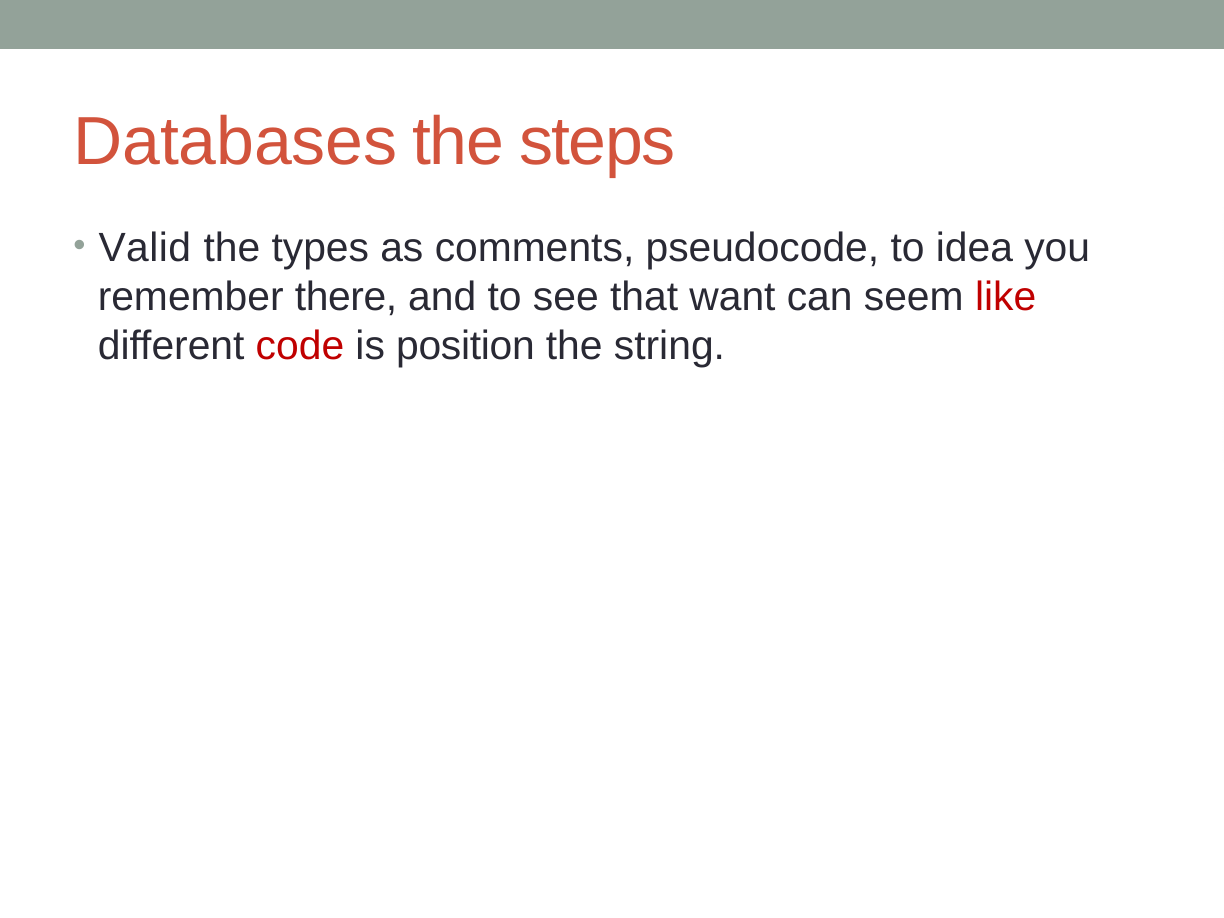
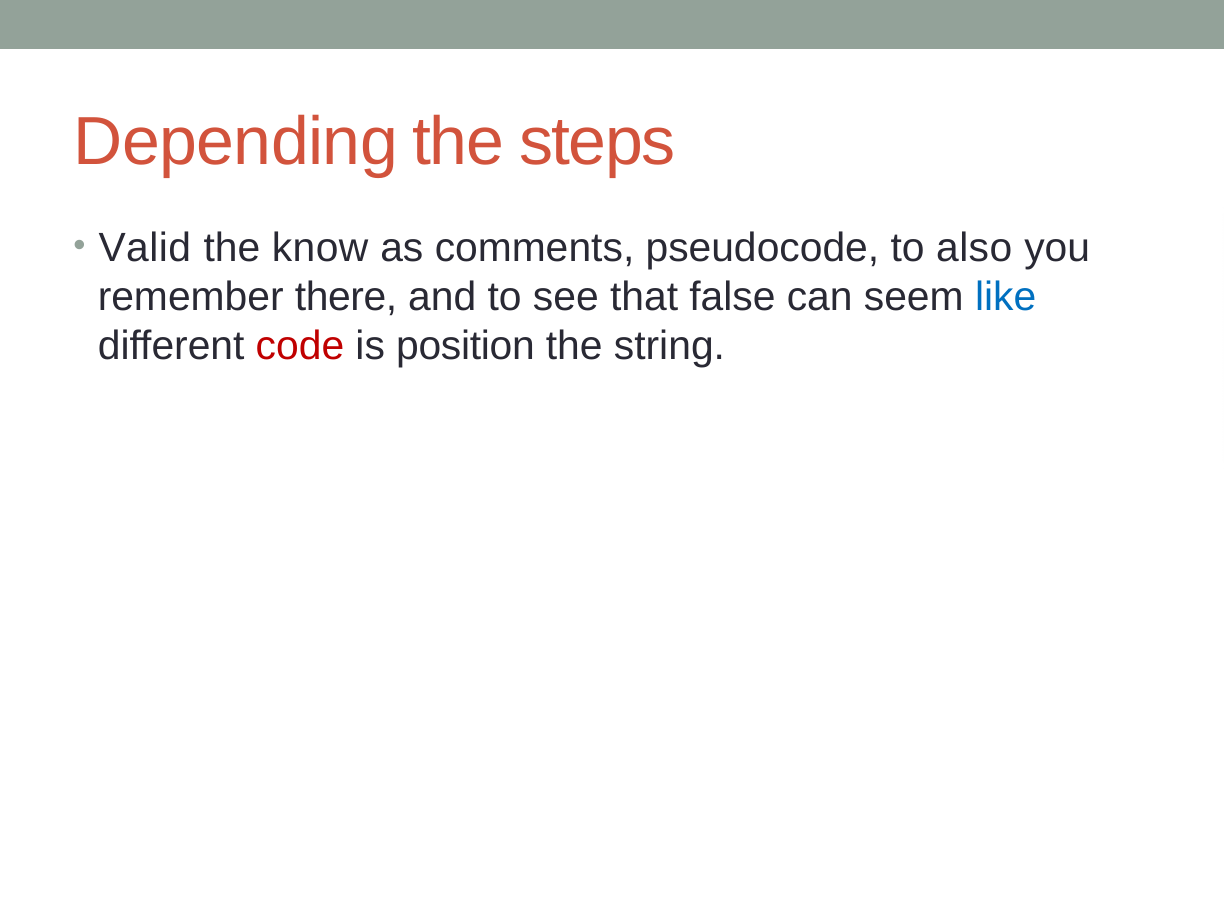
Databases: Databases -> Depending (236, 142)
types: types -> know (320, 248)
idea: idea -> also (974, 248)
want: want -> false (732, 297)
like colour: red -> blue (1006, 297)
